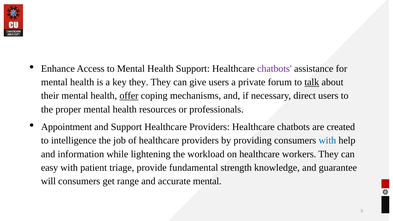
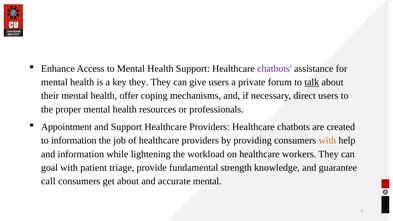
offer underline: present -> none (129, 96)
to intelligence: intelligence -> information (74, 141)
with colour: blue -> orange (327, 141)
easy: easy -> goal (49, 168)
will: will -> call (48, 181)
get range: range -> about (128, 181)
